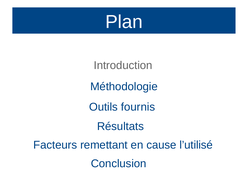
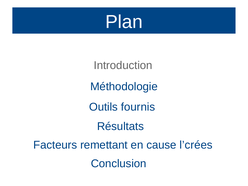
l’utilisé: l’utilisé -> l’crées (196, 145)
